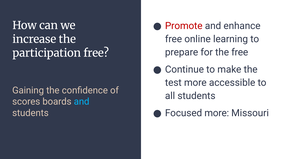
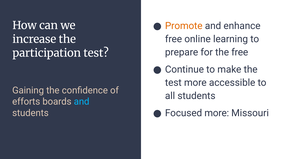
Promote colour: red -> orange (184, 26)
participation free: free -> test (96, 53)
scores: scores -> efforts (26, 101)
